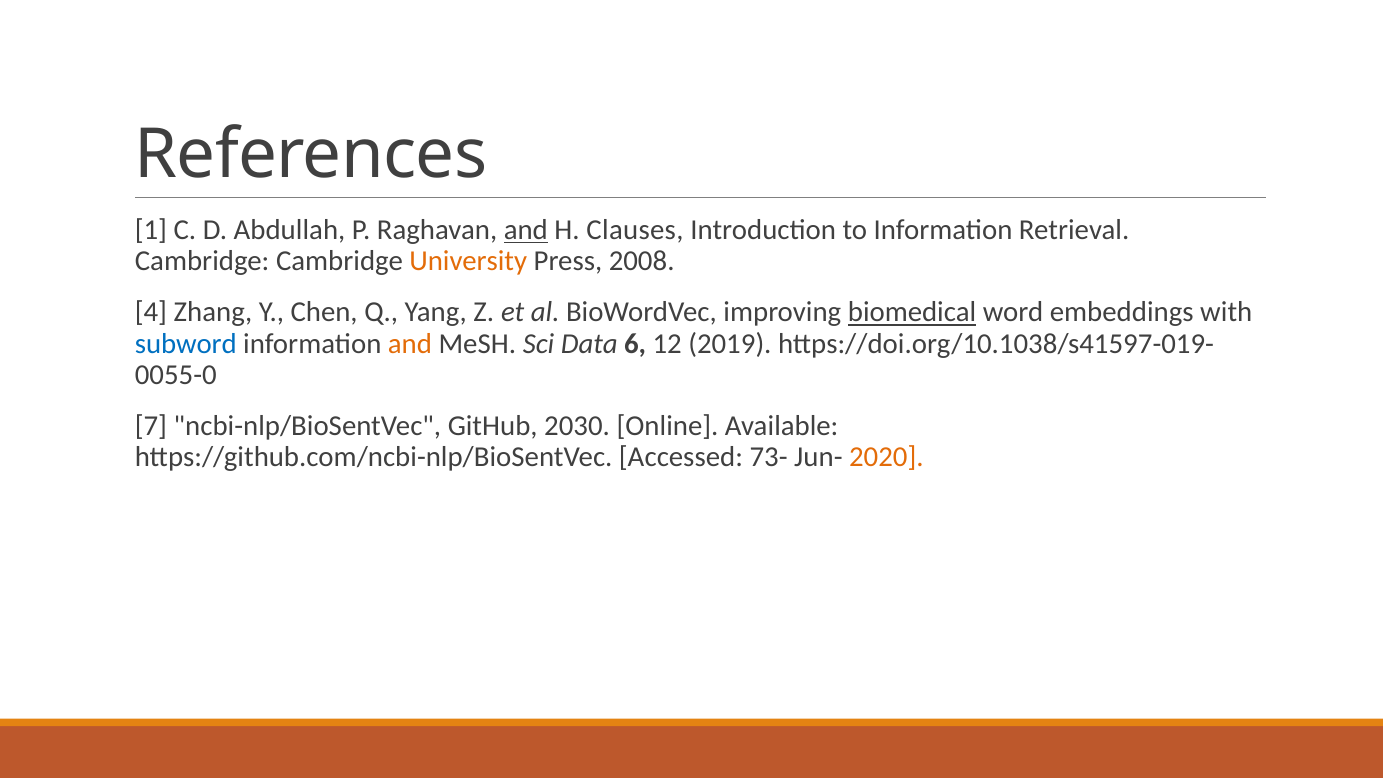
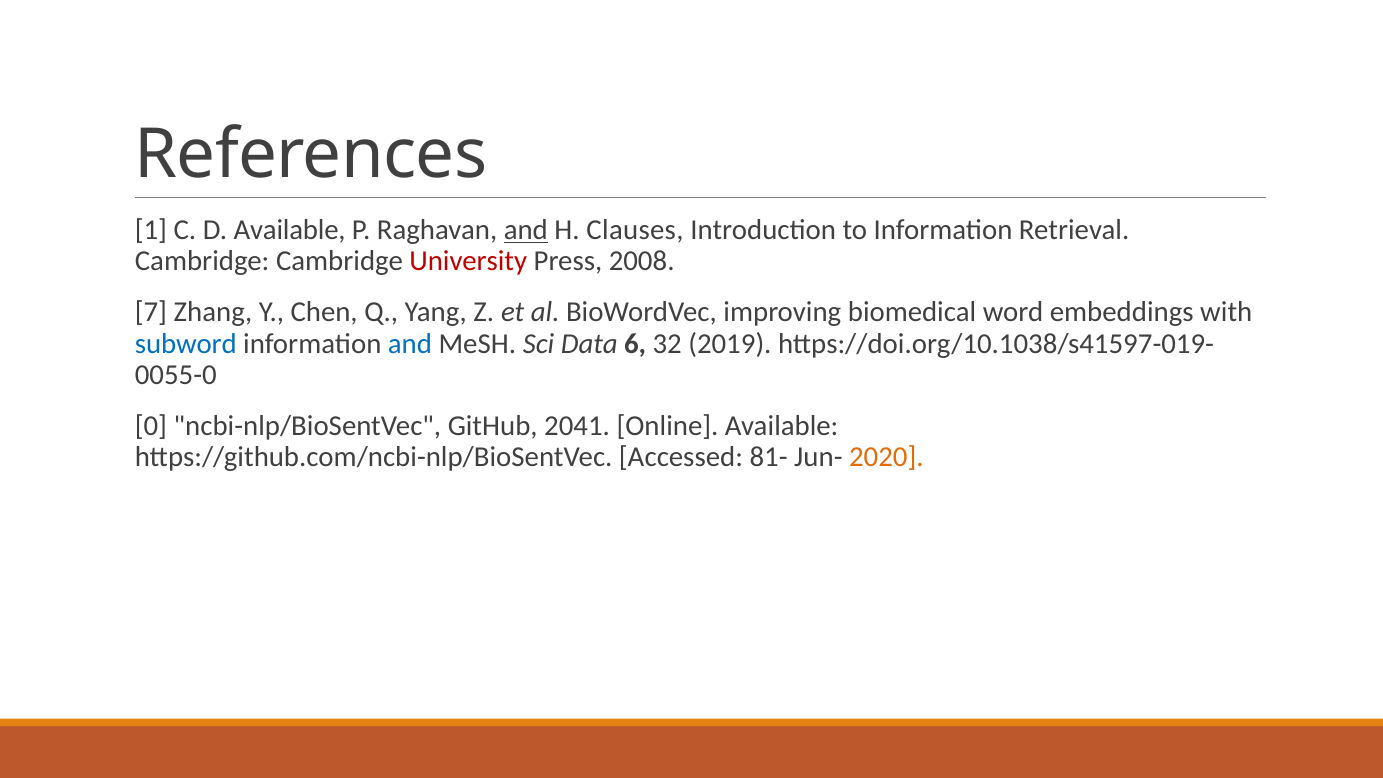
D Abdullah: Abdullah -> Available (290, 230)
University colour: orange -> red (468, 261)
4: 4 -> 7 (151, 312)
biomedical underline: present -> none (912, 312)
and colour: orange -> blue (410, 343)
12: 12 -> 32 (667, 343)
7: 7 -> 0 (151, 426)
2030: 2030 -> 2041 (577, 426)
73-: 73- -> 81- (769, 457)
